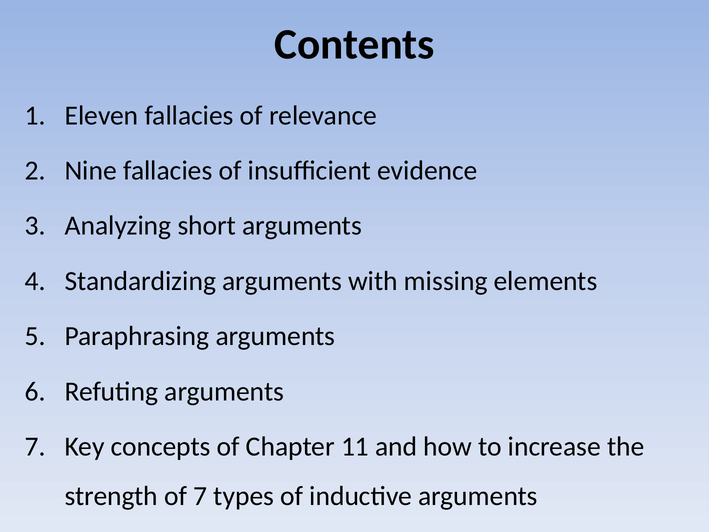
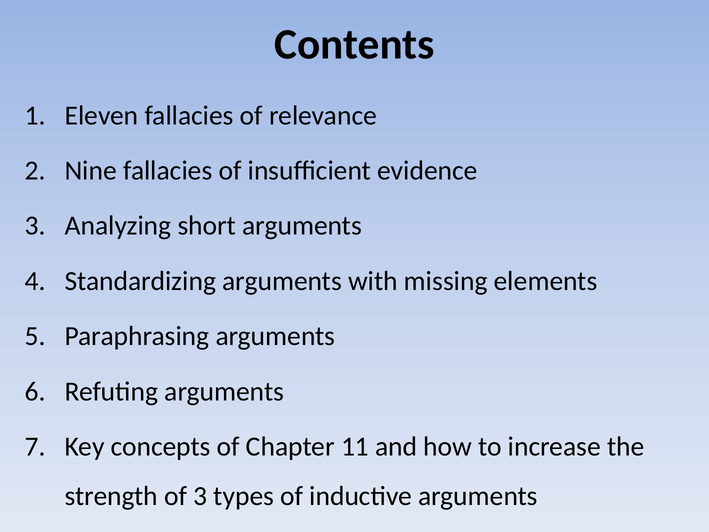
of 7: 7 -> 3 (200, 496)
